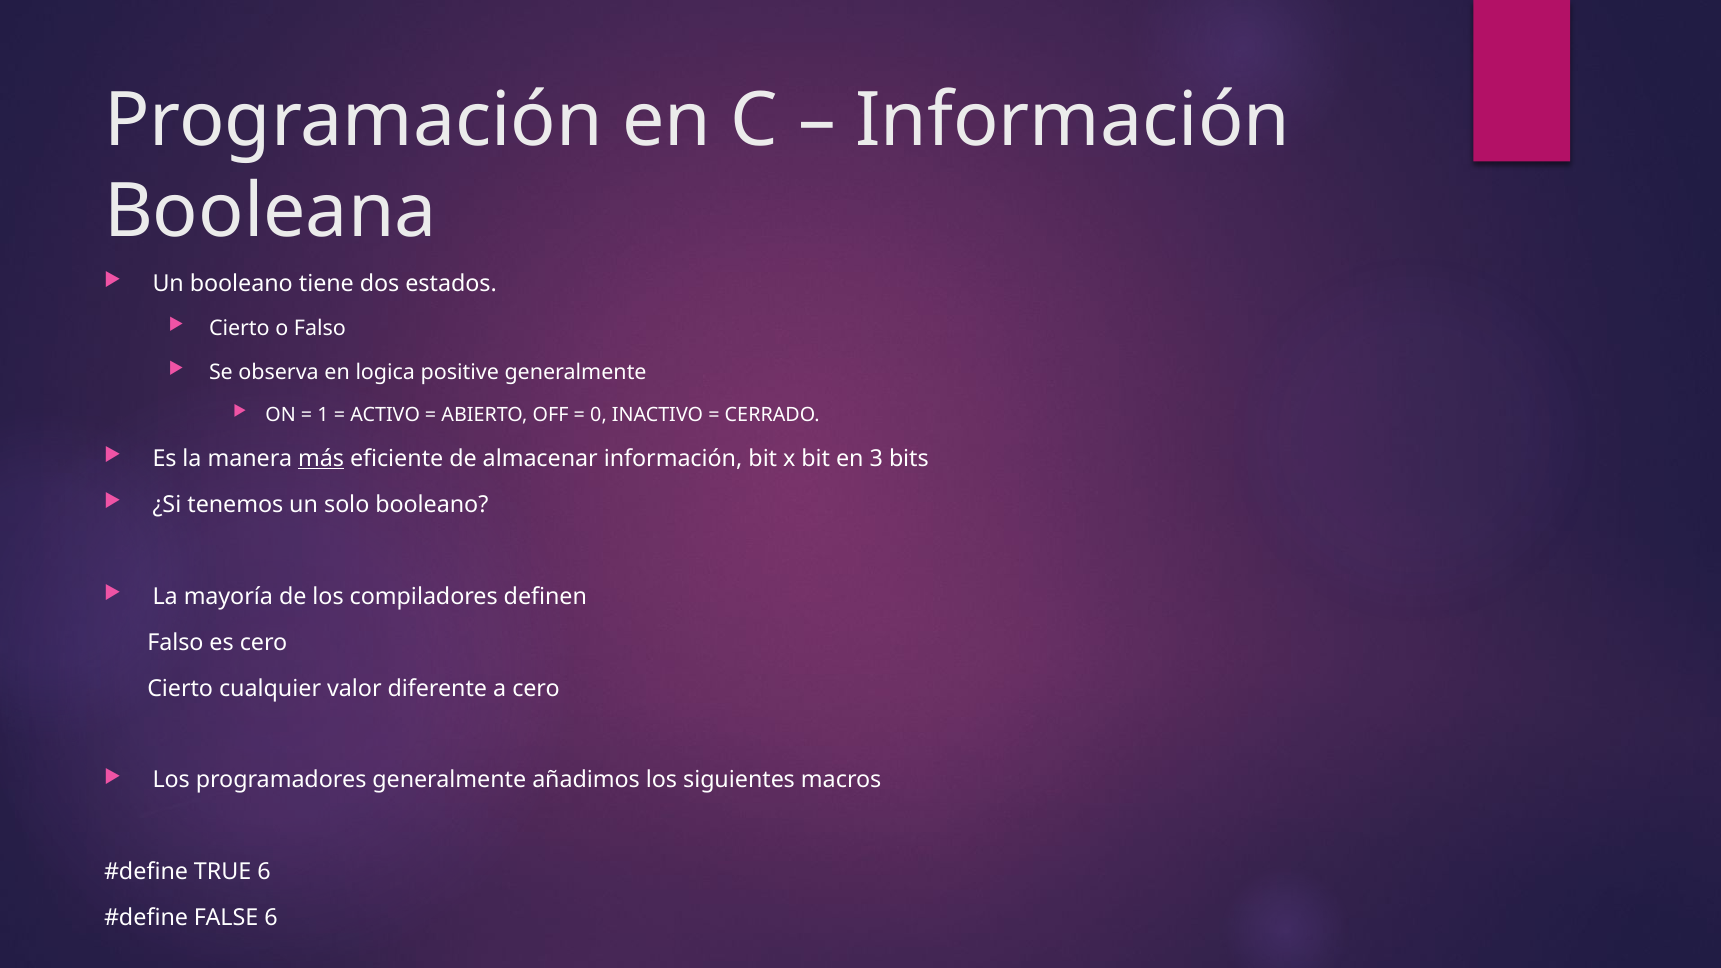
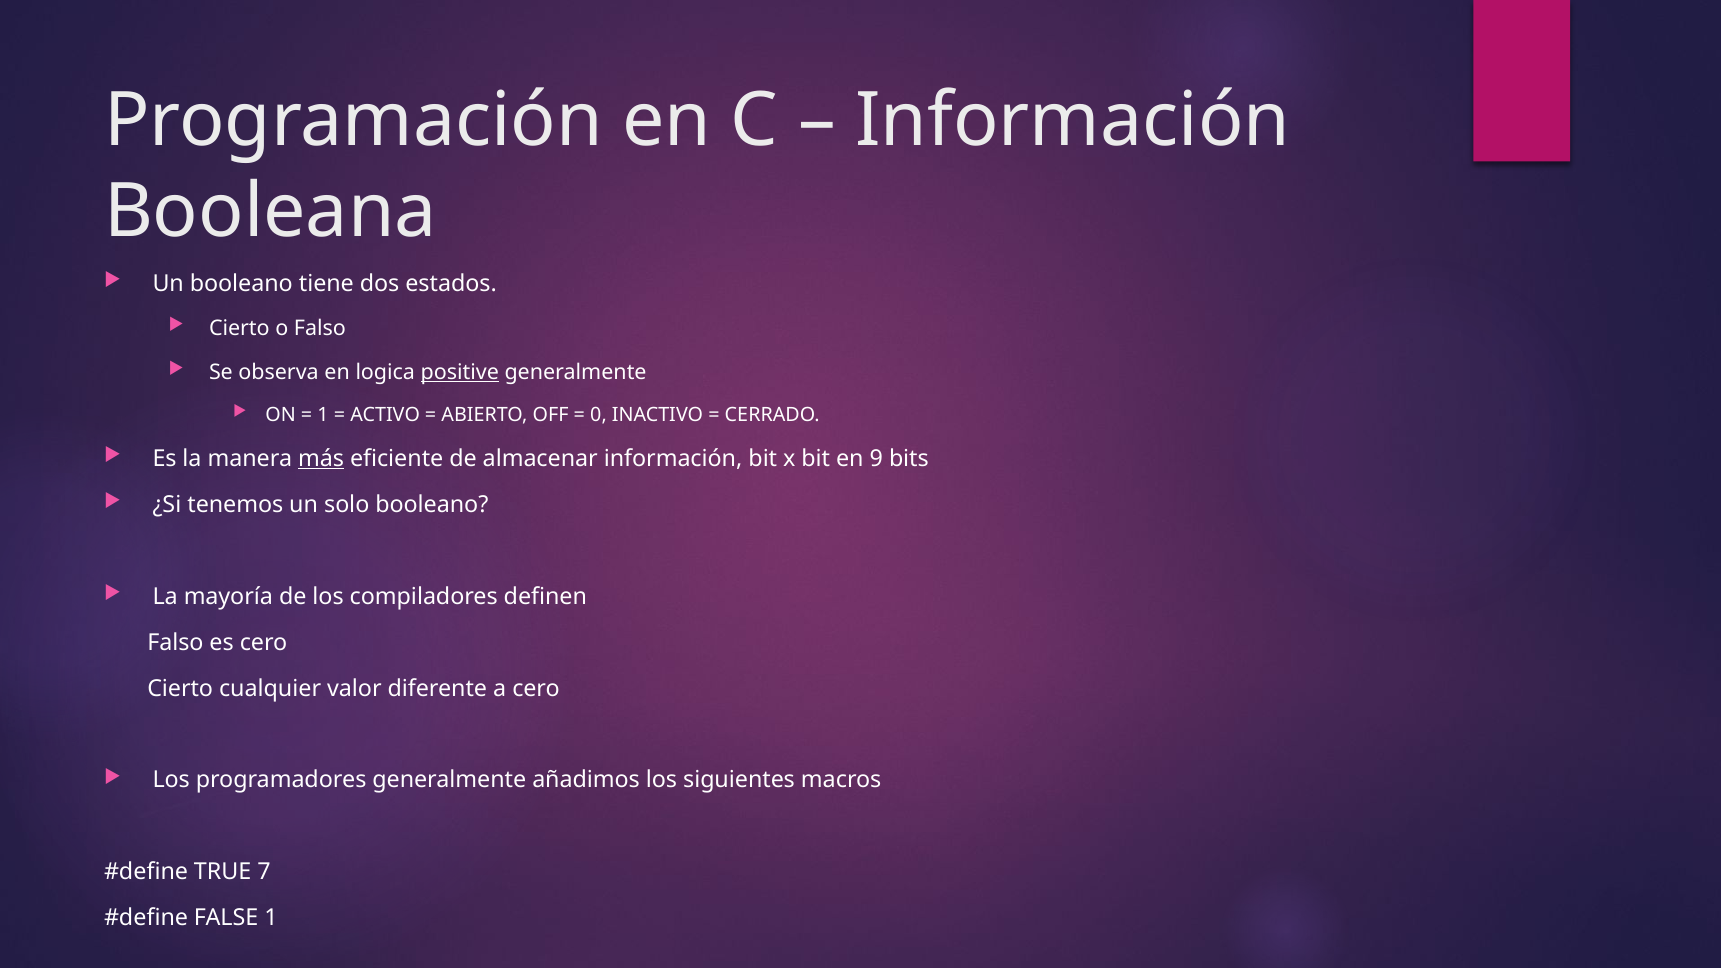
positive underline: none -> present (460, 372)
3: 3 -> 9 (876, 459)
TRUE 6: 6 -> 7 (264, 872)
FALSE 6: 6 -> 1 (271, 918)
